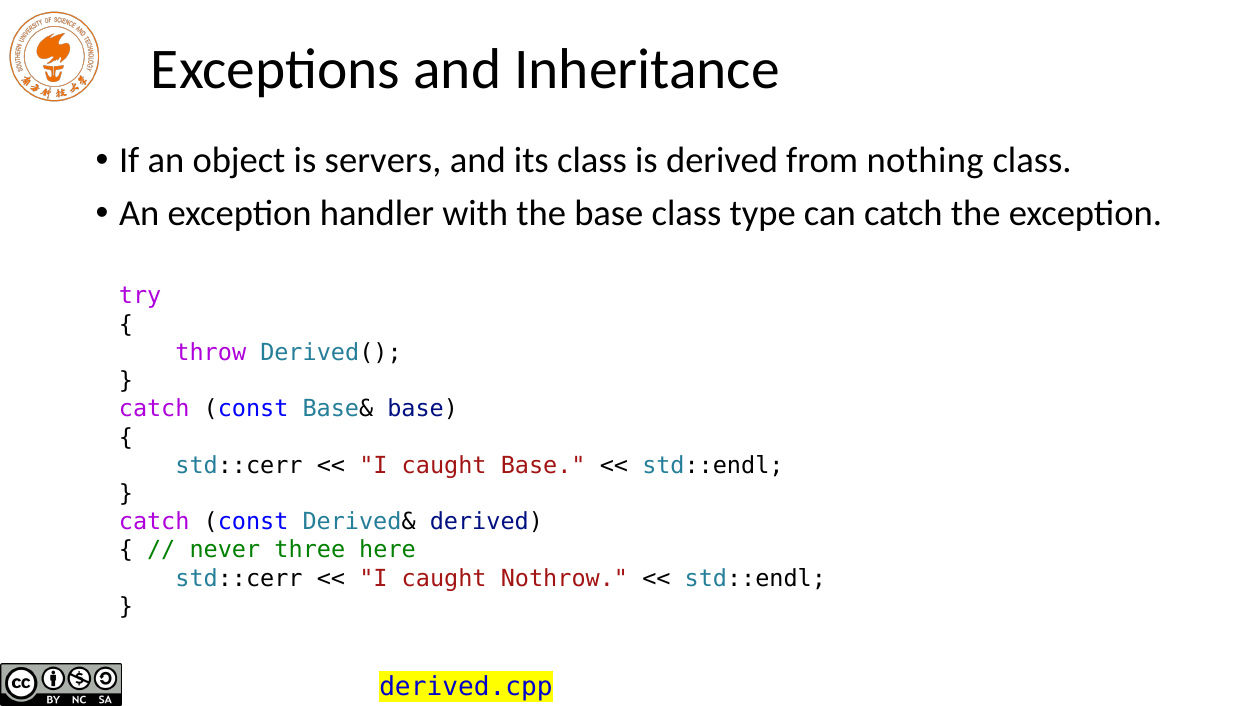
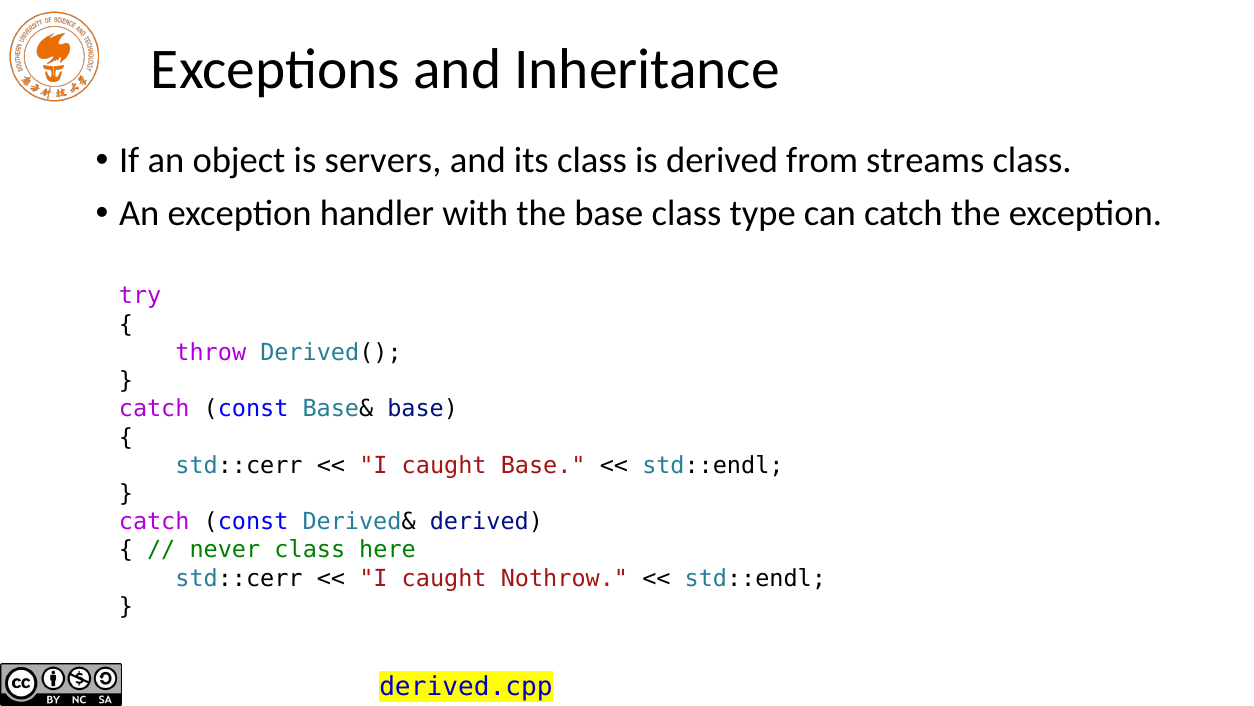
nothing: nothing -> streams (925, 161)
never three: three -> class (310, 550)
